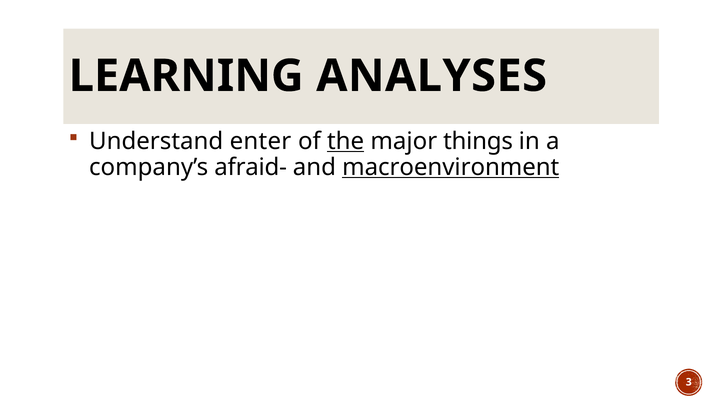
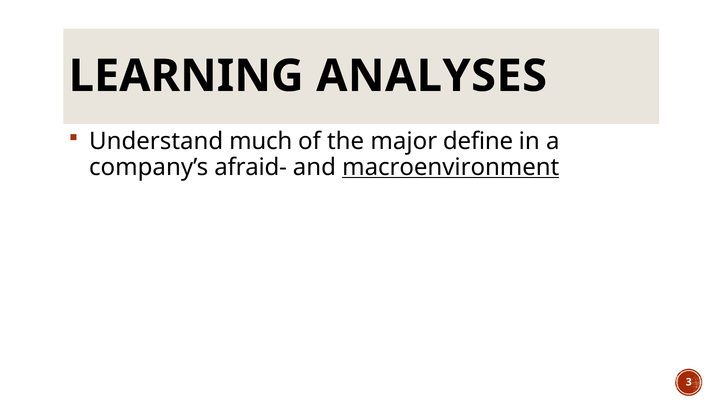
enter: enter -> much (261, 141)
the underline: present -> none (346, 141)
things: things -> define (478, 141)
